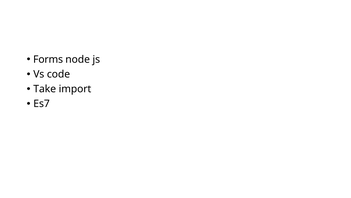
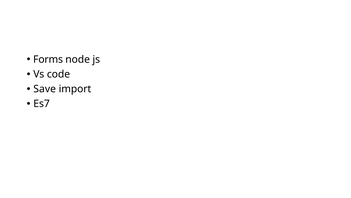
Take: Take -> Save (45, 89)
